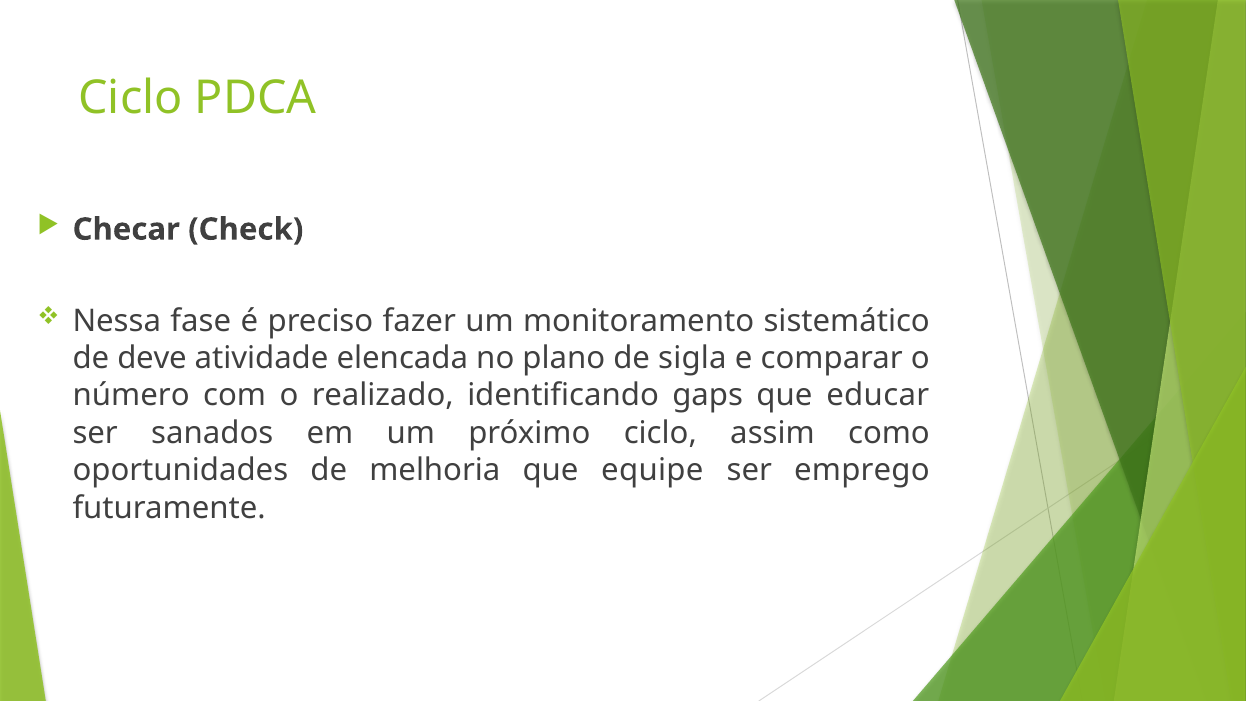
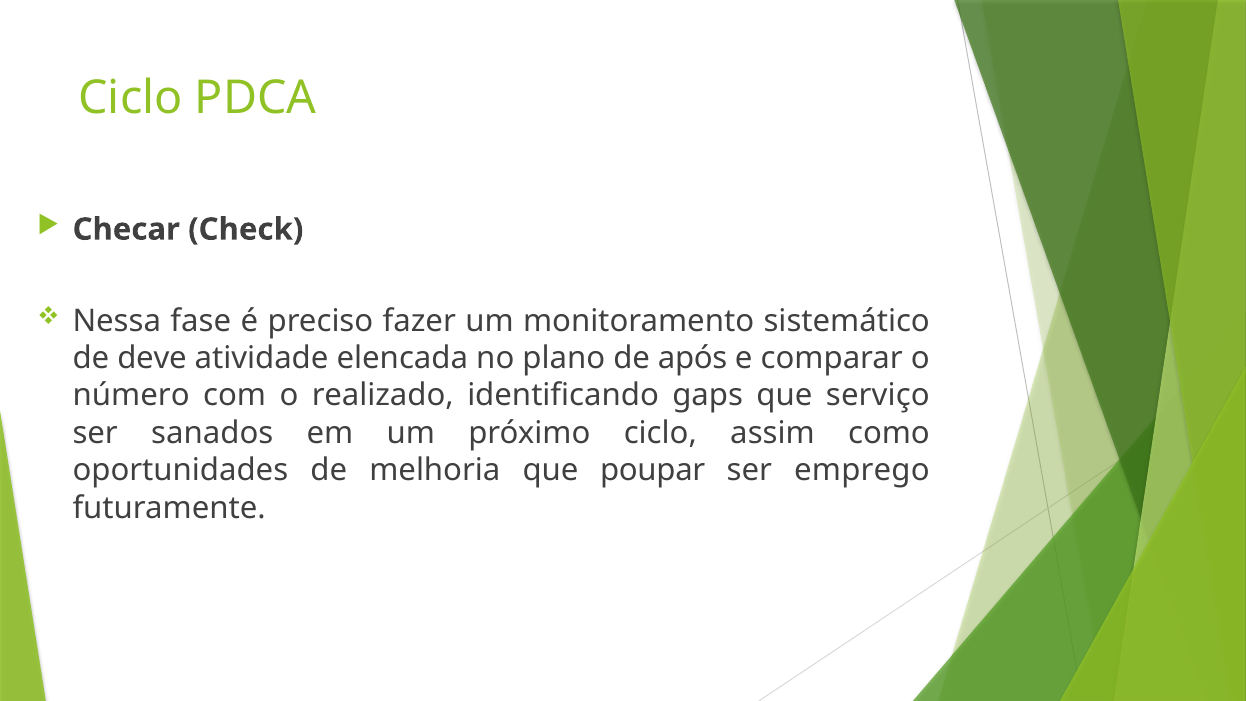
sigla: sigla -> após (693, 358)
educar: educar -> serviço (878, 396)
equipe: equipe -> poupar (653, 470)
